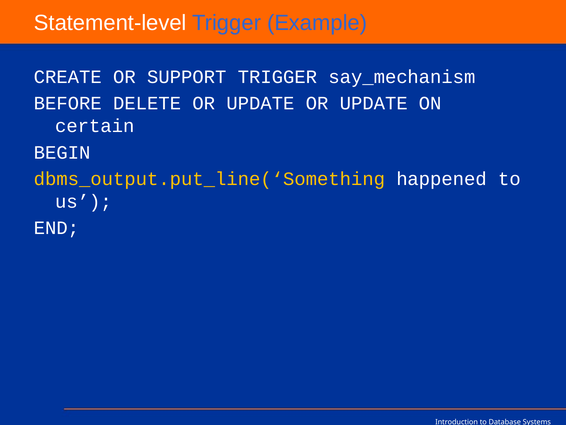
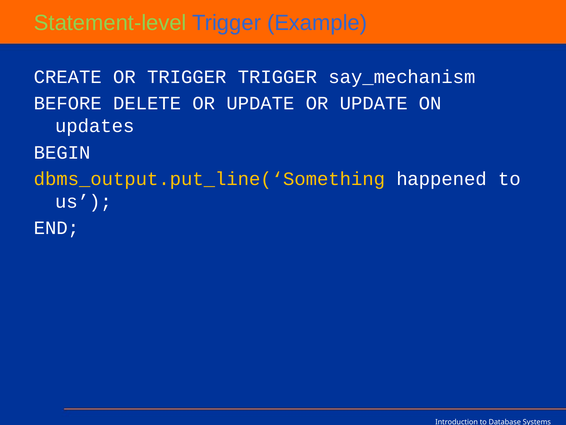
Statement-level colour: white -> light green (110, 23)
OR SUPPORT: SUPPORT -> TRIGGER (187, 77)
certain: certain -> updates (95, 126)
